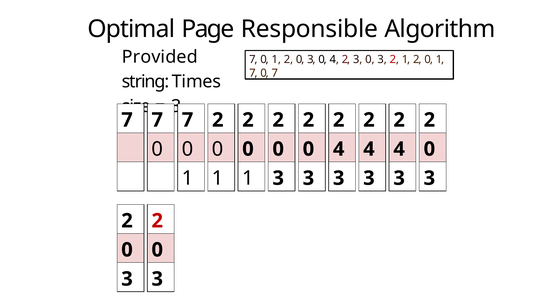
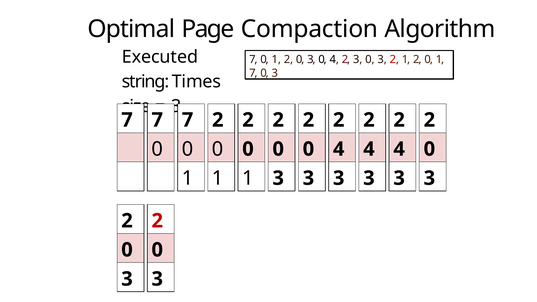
Responsible: Responsible -> Compaction (309, 29)
Provided: Provided -> Executed (160, 57)
7: 7 -> 3 (275, 73)
